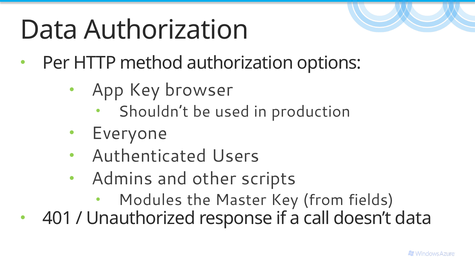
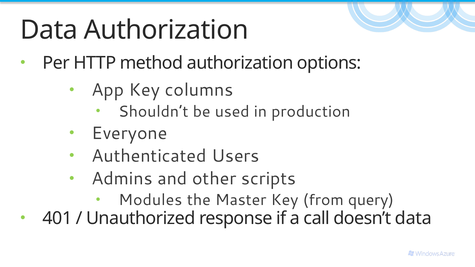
browser: browser -> columns (199, 90)
fields: fields -> query (371, 200)
